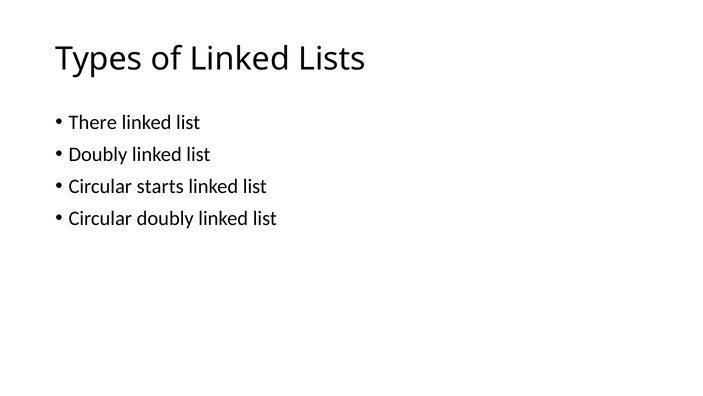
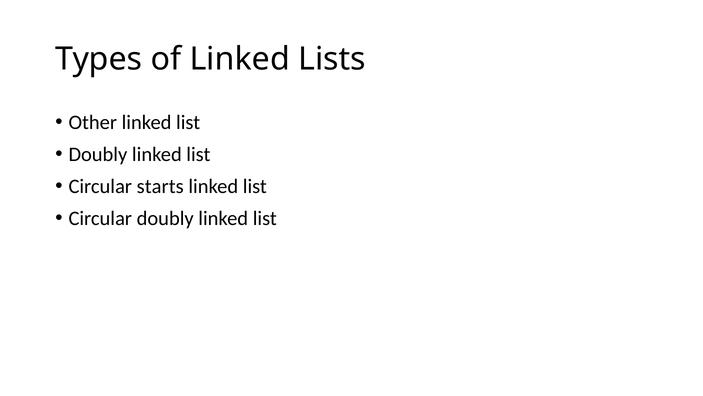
There: There -> Other (93, 123)
